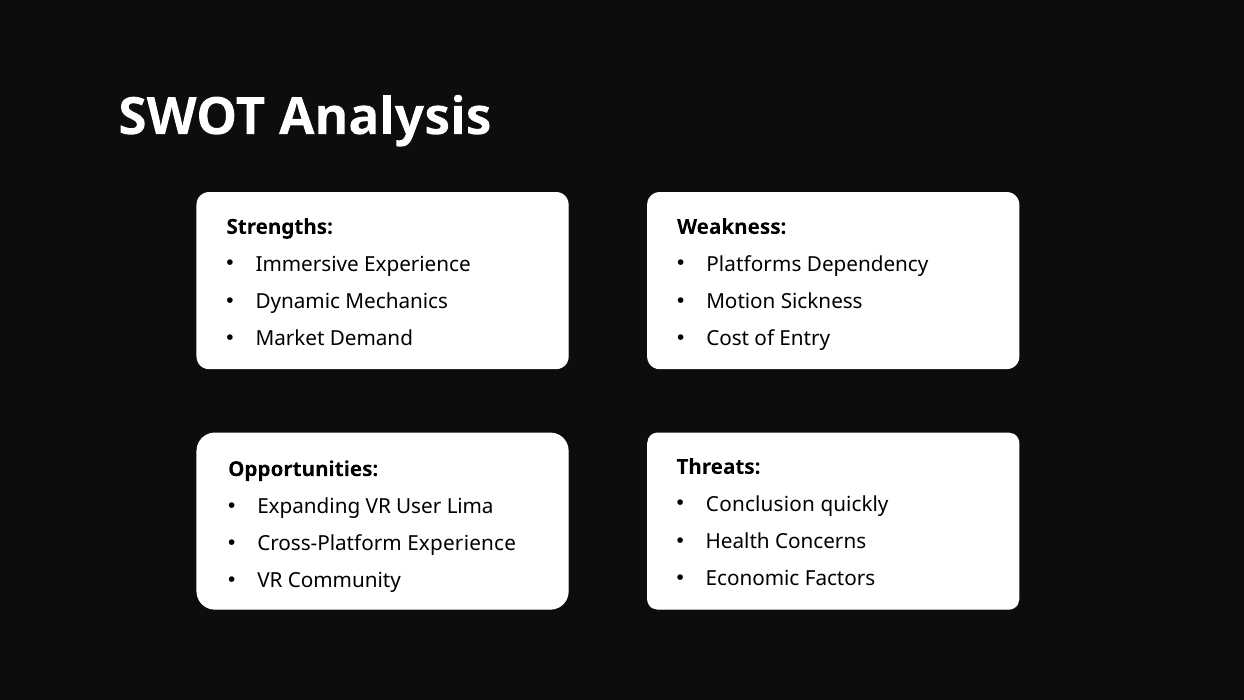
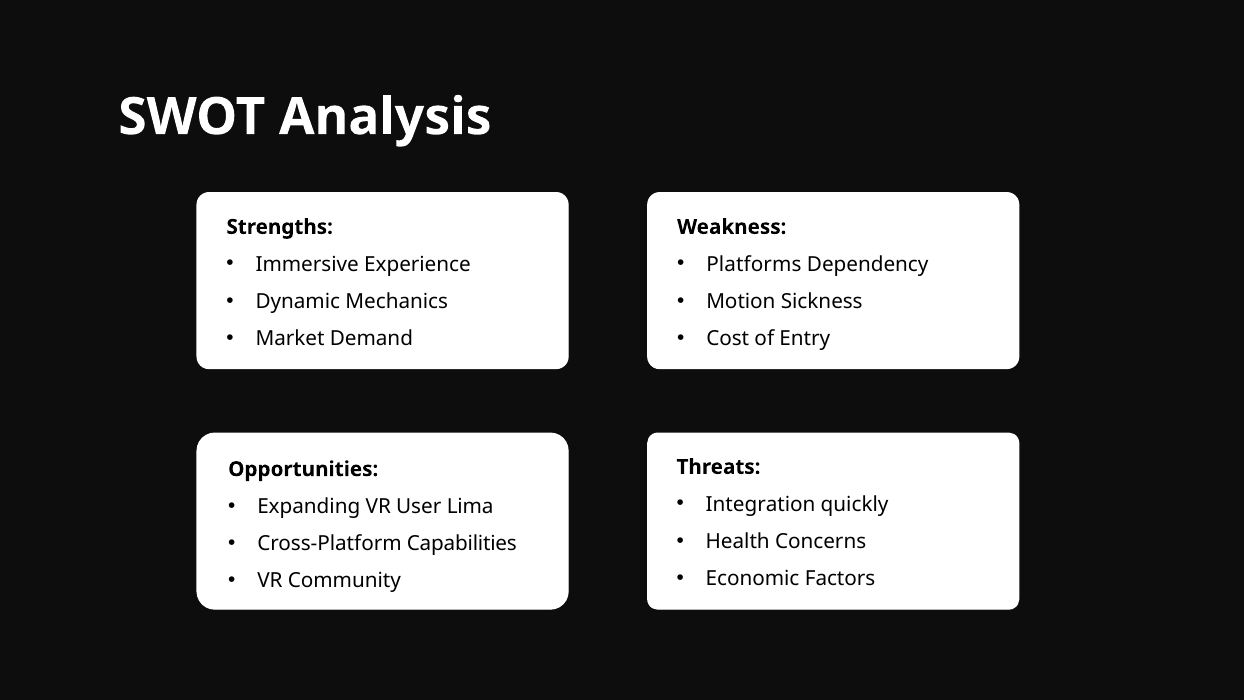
Conclusion: Conclusion -> Integration (761, 504)
Cross-Platform Experience: Experience -> Capabilities (462, 544)
